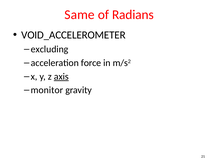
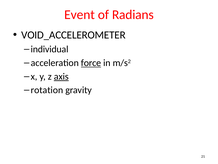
Same: Same -> Event (80, 15)
excluding: excluding -> individual (50, 49)
force underline: none -> present (91, 63)
monitor: monitor -> rotation (47, 90)
